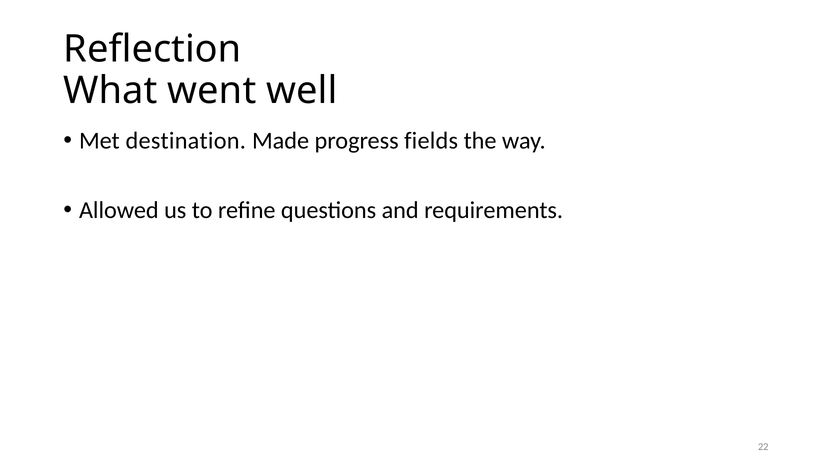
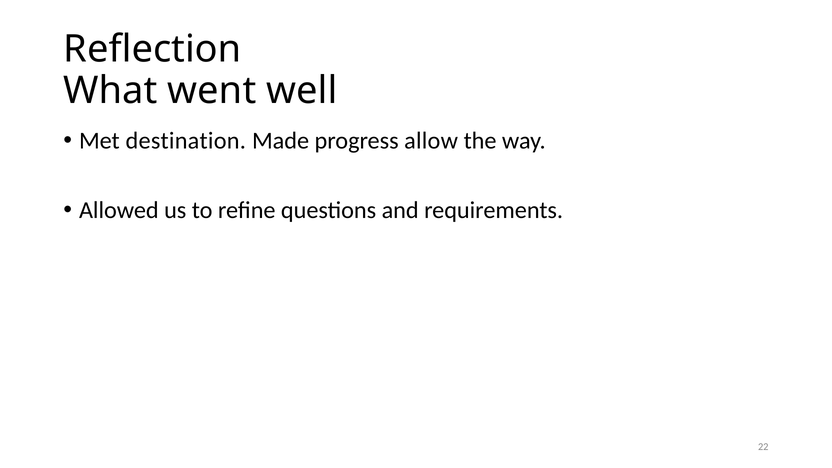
fields: fields -> allow (431, 141)
